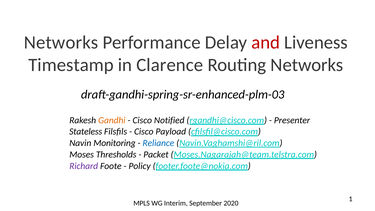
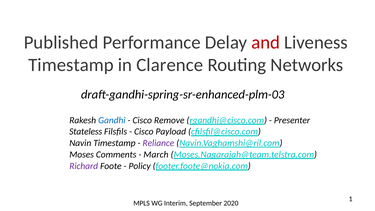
Networks: Networks -> Published (61, 42)
Gandhi colour: orange -> blue (112, 120)
Notified: Notified -> Remove (169, 120)
Navin Monitoring: Monitoring -> Timestamp (114, 143)
Reliance colour: blue -> purple (158, 143)
Thresholds: Thresholds -> Comments (116, 154)
Packet: Packet -> March (156, 154)
